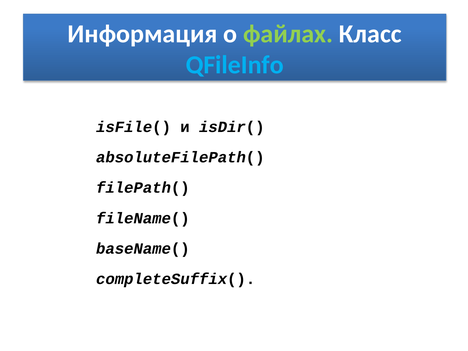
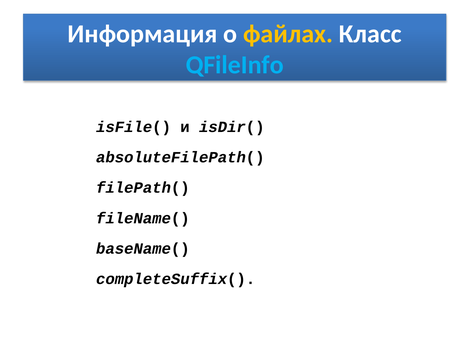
файлах colour: light green -> yellow (288, 34)
